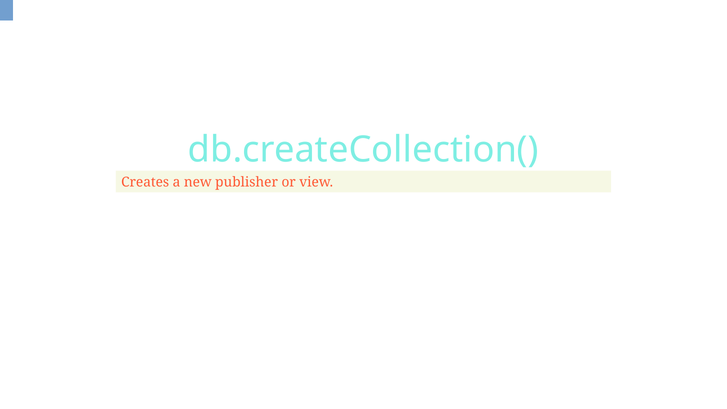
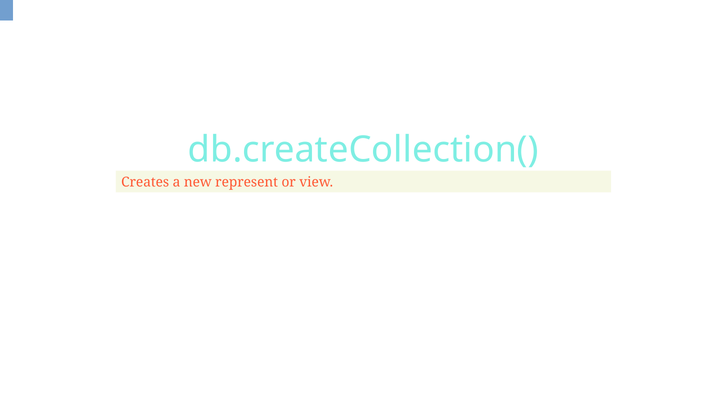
publisher: publisher -> represent (247, 182)
